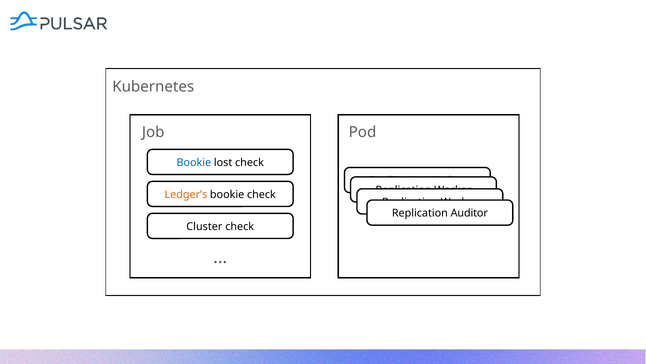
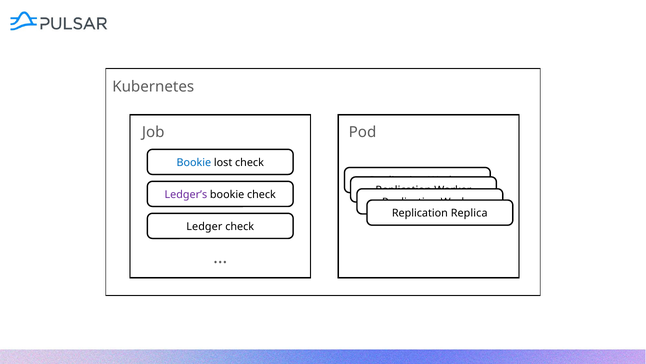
Ledger’s colour: orange -> purple (186, 194)
Auditor: Auditor -> Replica (469, 213)
Cluster: Cluster -> Ledger (204, 226)
